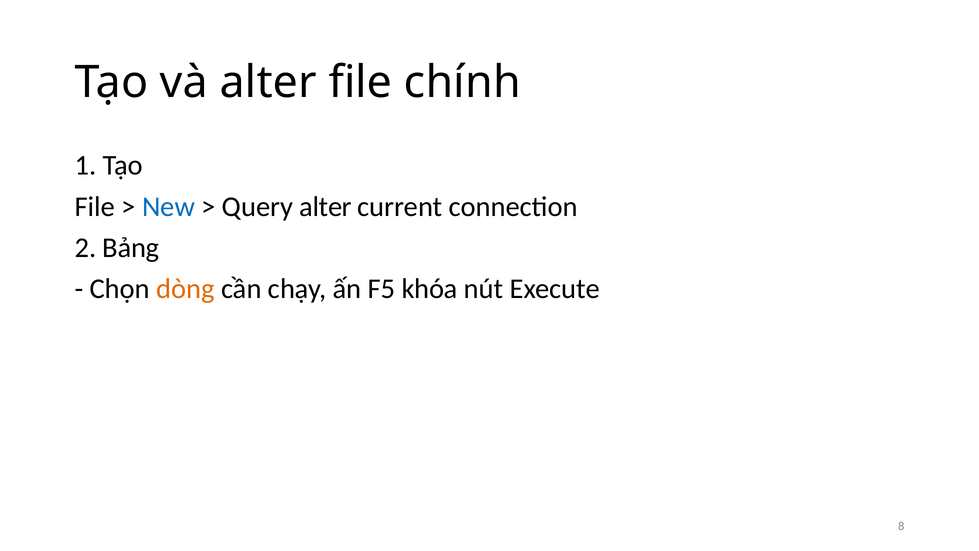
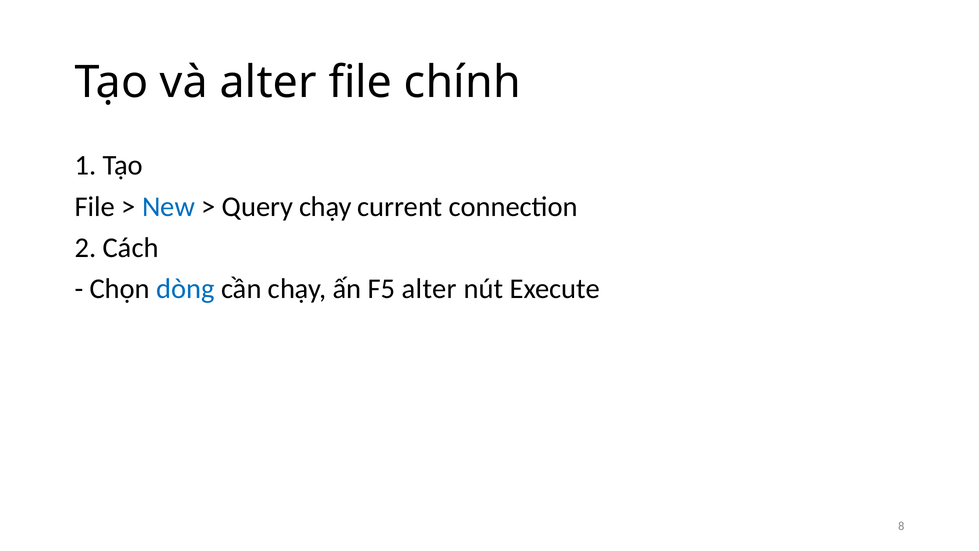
Query alter: alter -> chạy (326, 206)
Bảng: Bảng -> Cách (131, 247)
dòng colour: orange -> blue (186, 288)
F5 khóa: khóa -> alter (429, 288)
